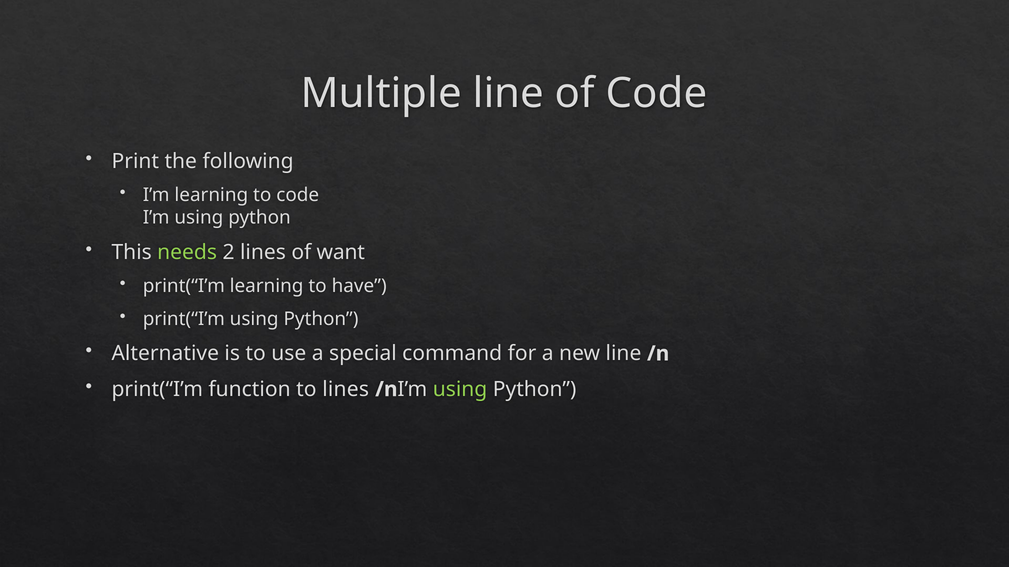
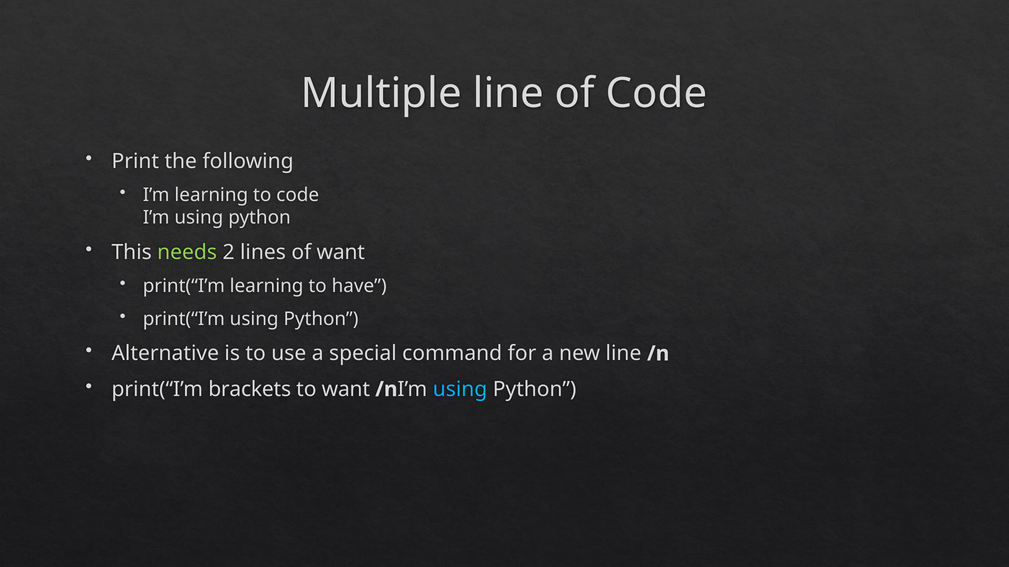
function: function -> brackets (250, 390)
to lines: lines -> want (346, 390)
using colour: light green -> light blue (460, 390)
